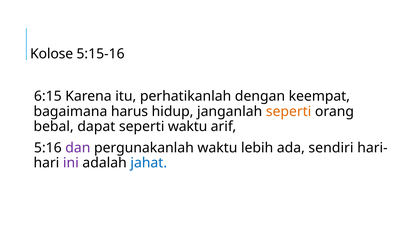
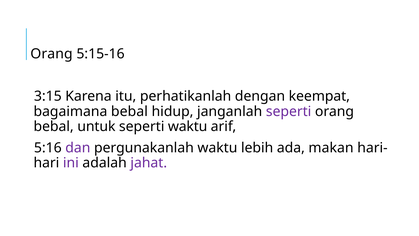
Kolose: Kolose -> Orang (52, 54)
6:15: 6:15 -> 3:15 (48, 96)
bagaimana harus: harus -> bebal (129, 111)
seperti colour: orange -> purple (289, 111)
dapat: dapat -> untuk (96, 126)
sendiri: sendiri -> makan (331, 148)
jahat colour: blue -> purple (149, 163)
